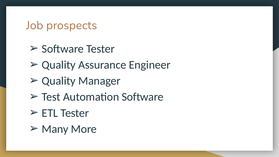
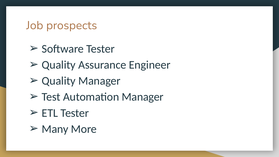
Automation Software: Software -> Manager (143, 97)
